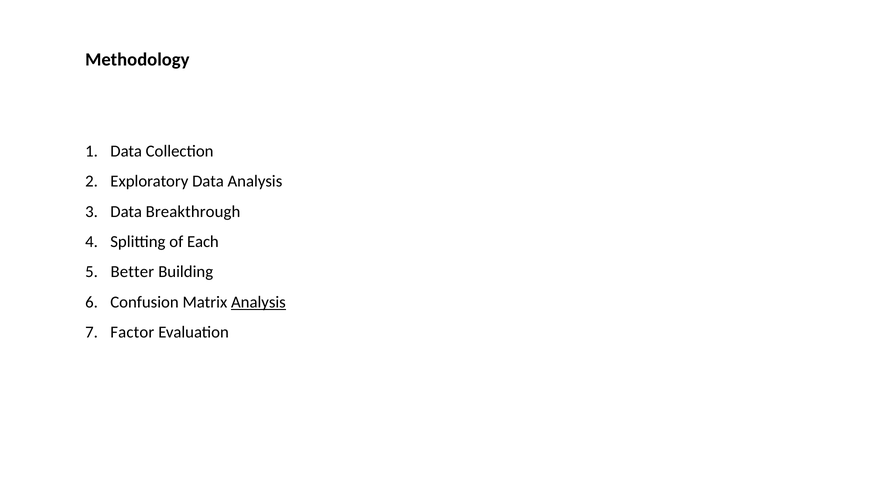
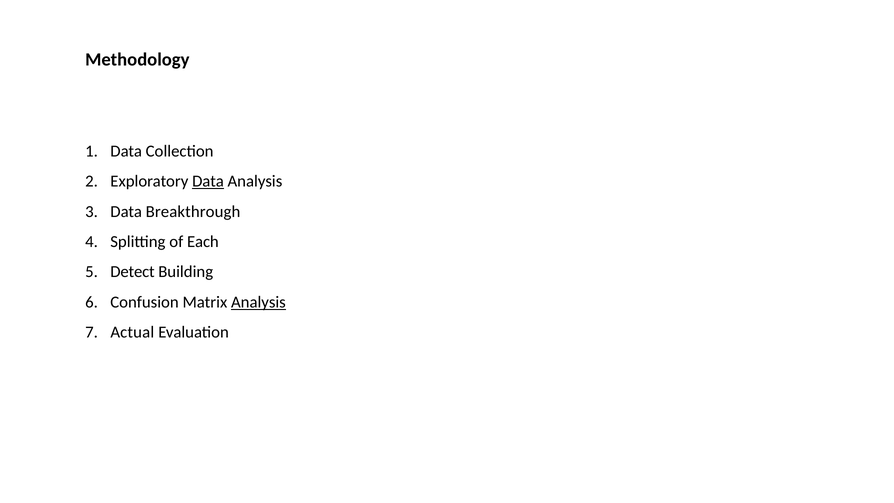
Data underline: none -> present (208, 181)
Better: Better -> Detect (132, 272)
Factor: Factor -> Actual (132, 332)
